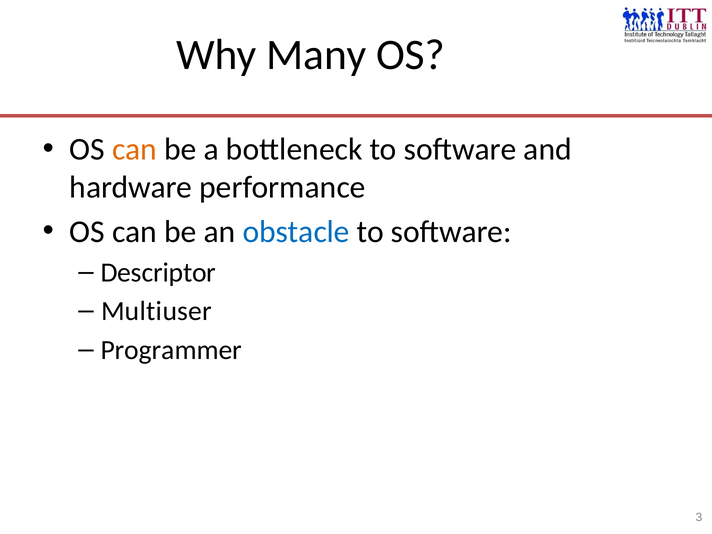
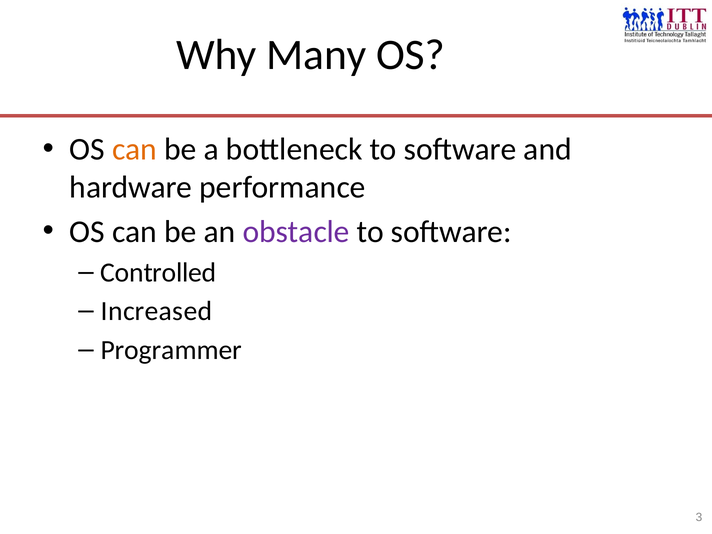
obstacle colour: blue -> purple (296, 232)
Descriptor: Descriptor -> Controlled (158, 273)
Multiuser: Multiuser -> Increased (157, 311)
